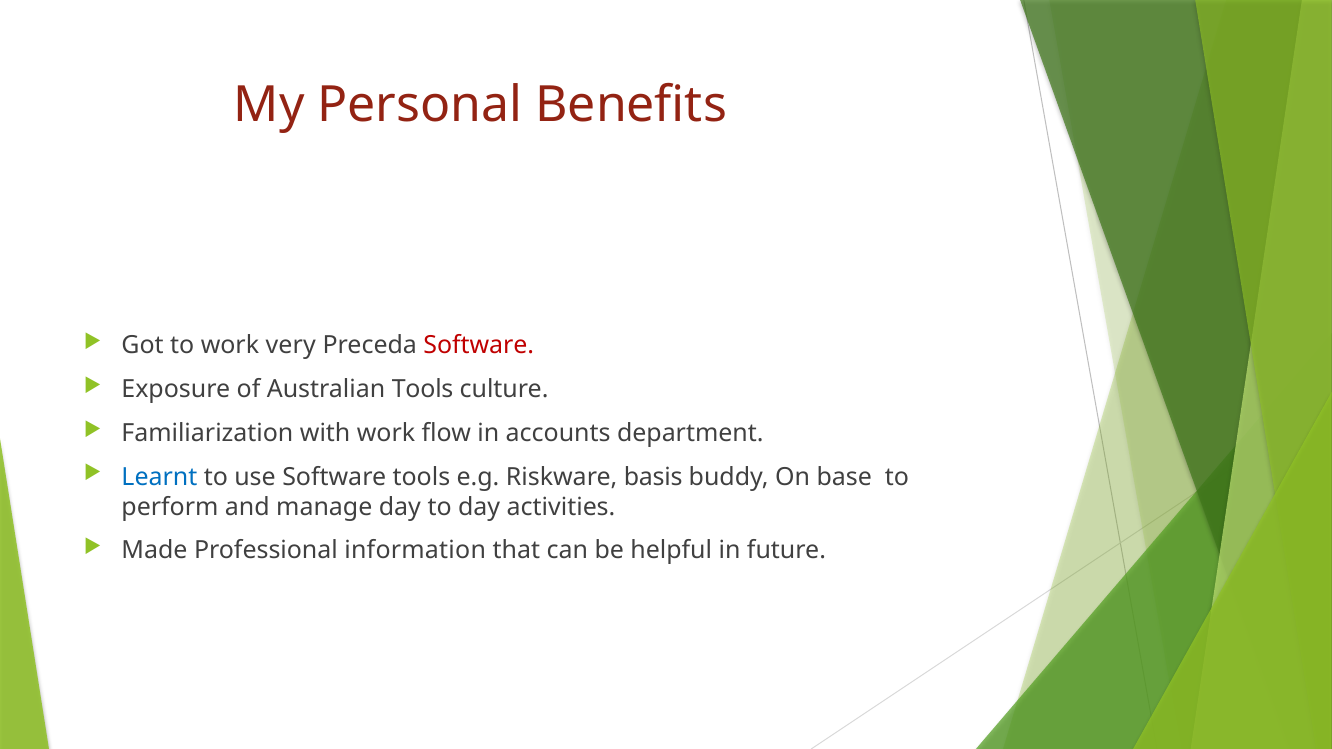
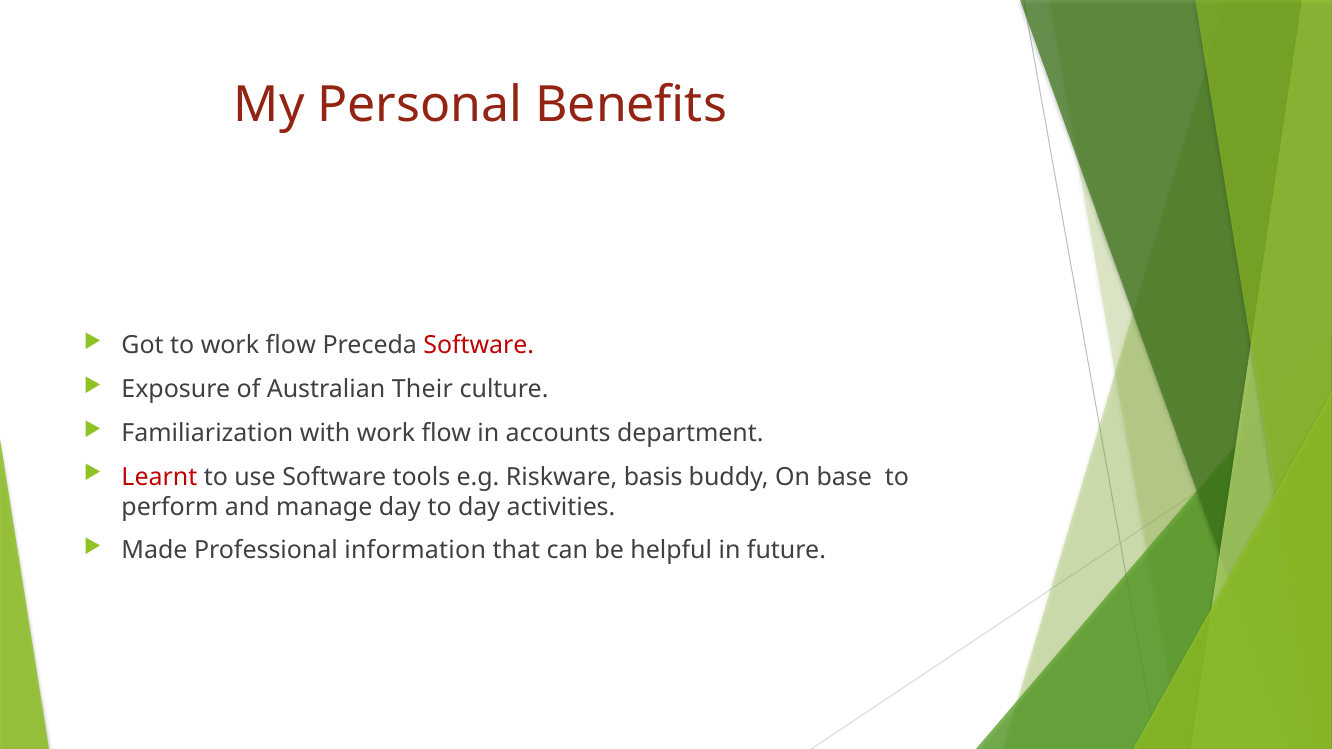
to work very: very -> flow (291, 345)
Australian Tools: Tools -> Their (422, 389)
Learnt colour: blue -> red (159, 477)
